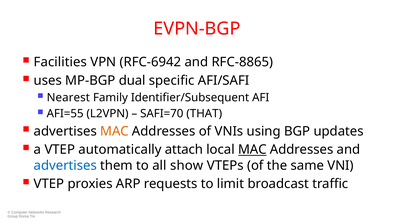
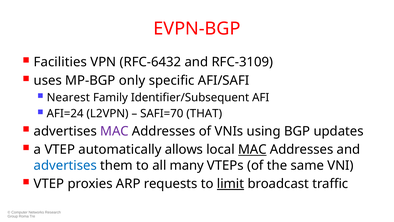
RFC-6942: RFC-6942 -> RFC-6432 (150, 62)
RFC-8865: RFC-8865 -> RFC-3109 (242, 62)
dual: dual -> only (132, 80)
AFI=55: AFI=55 -> AFI=24 (65, 113)
MAC colour: orange -> purple (114, 131)
attach: attach -> allows (184, 149)
show: show -> many (187, 165)
limit underline: none -> present (231, 184)
